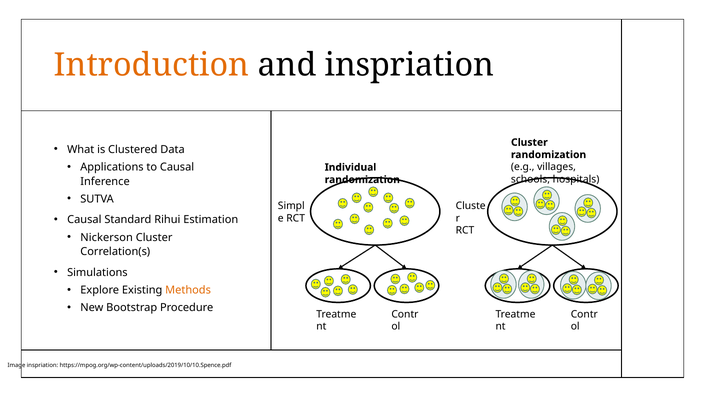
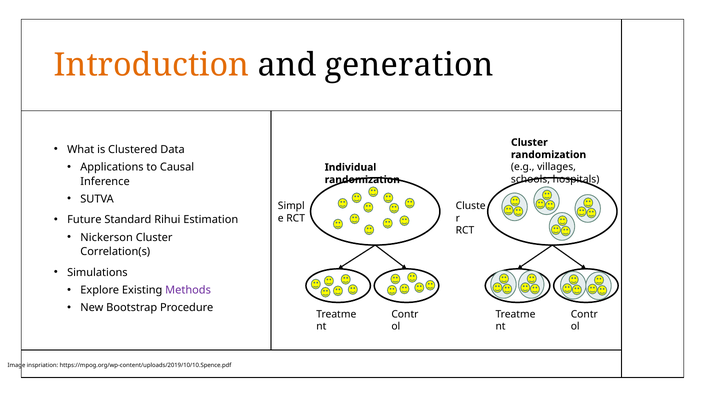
and inspriation: inspriation -> generation (409, 65)
Causal: Causal -> Future (84, 220)
Methods colour: orange -> purple (188, 290)
